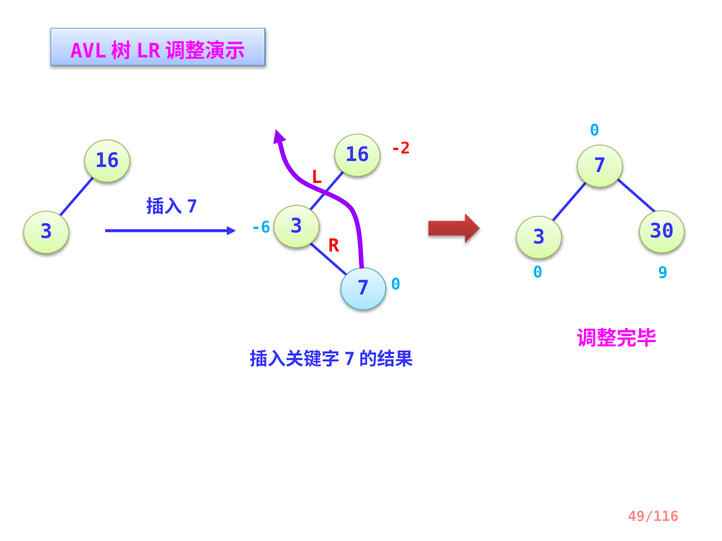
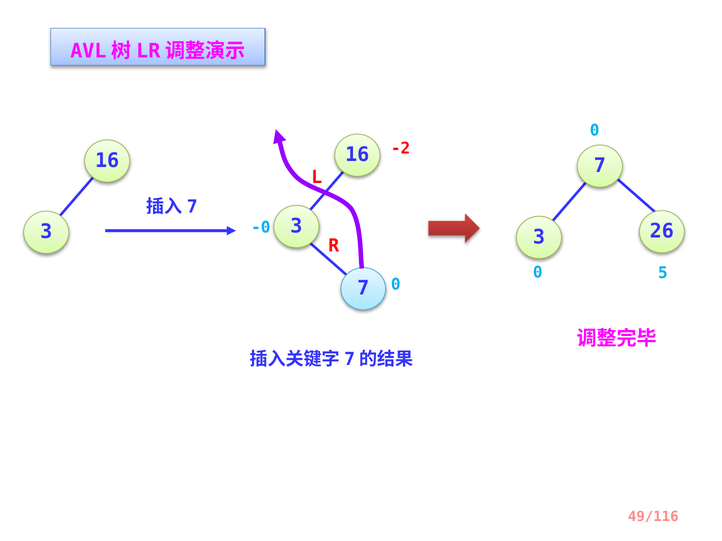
-6: -6 -> -0 (261, 228)
30: 30 -> 26 (662, 231)
9: 9 -> 5 (663, 273)
